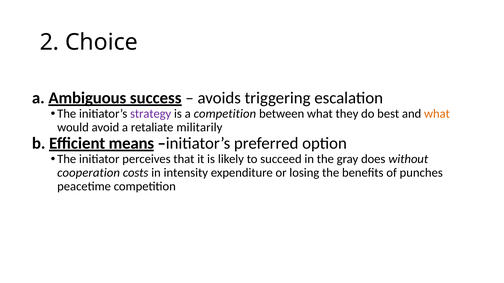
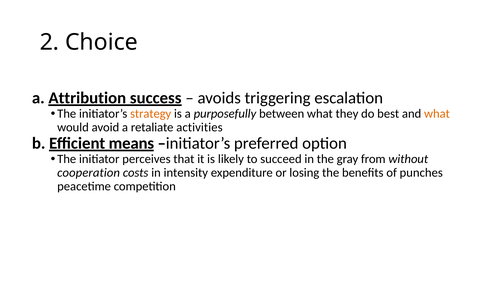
Ambiguous: Ambiguous -> Attribution (87, 98)
strategy colour: purple -> orange (151, 114)
a competition: competition -> purposefully (225, 114)
militarily: militarily -> activities (199, 128)
does: does -> from (373, 159)
